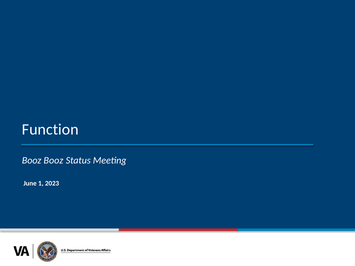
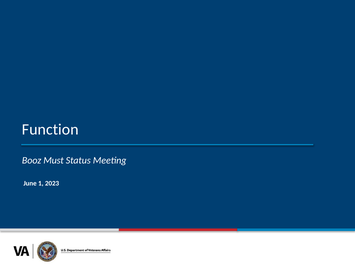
Booz Booz: Booz -> Must (54, 161)
